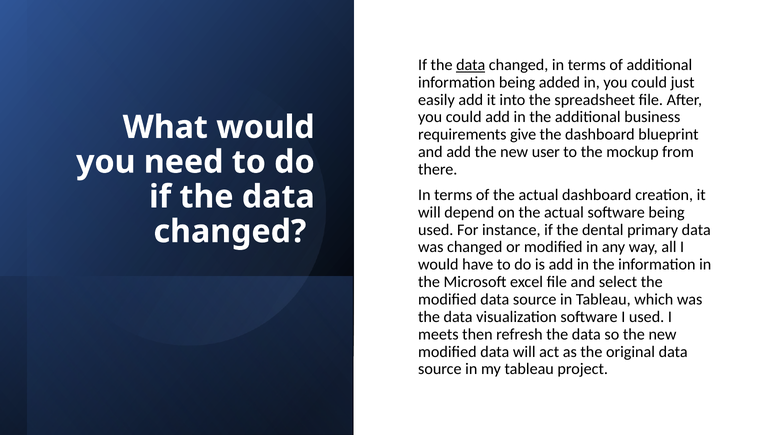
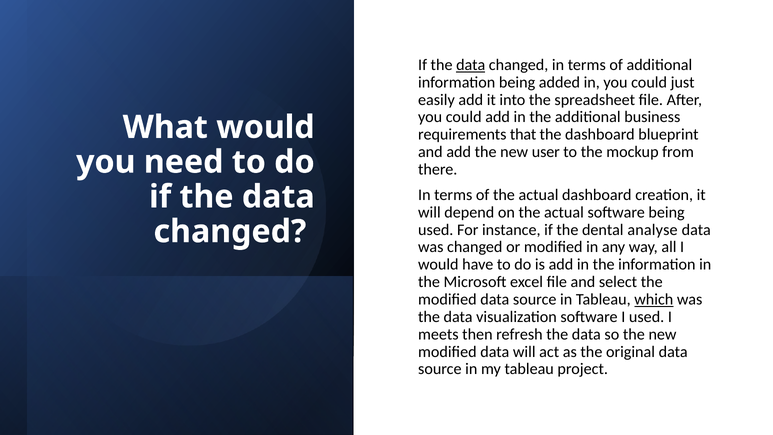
give: give -> that (523, 135)
primary: primary -> analyse (653, 230)
which underline: none -> present (654, 299)
